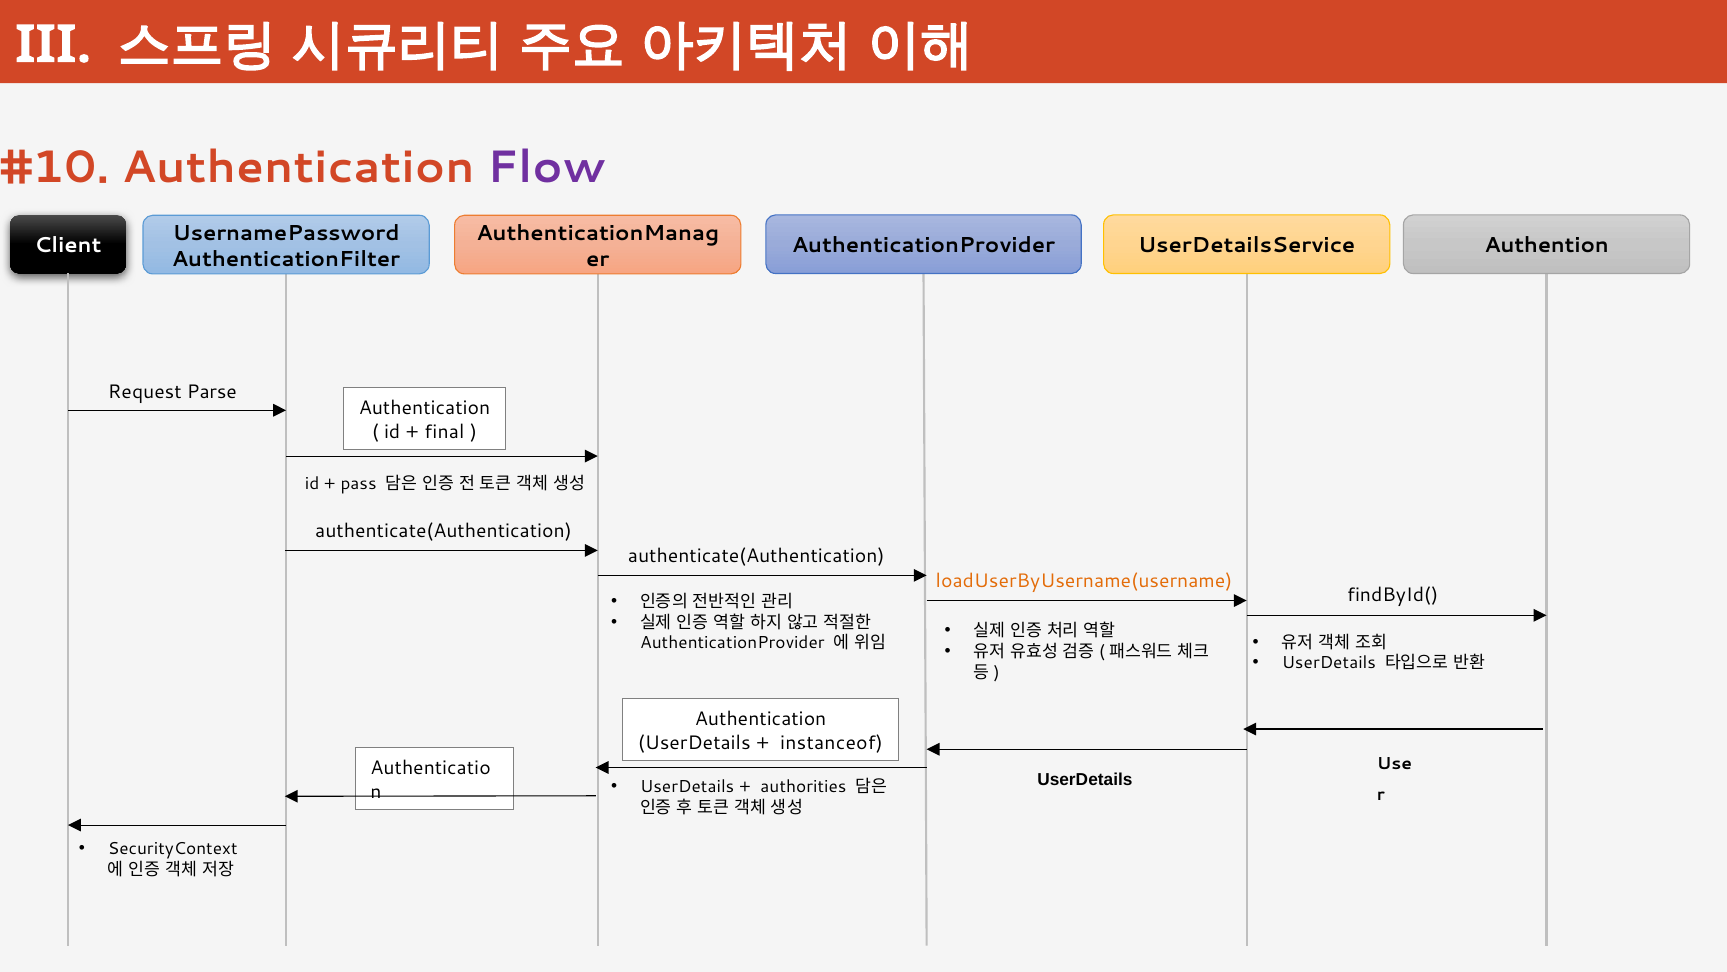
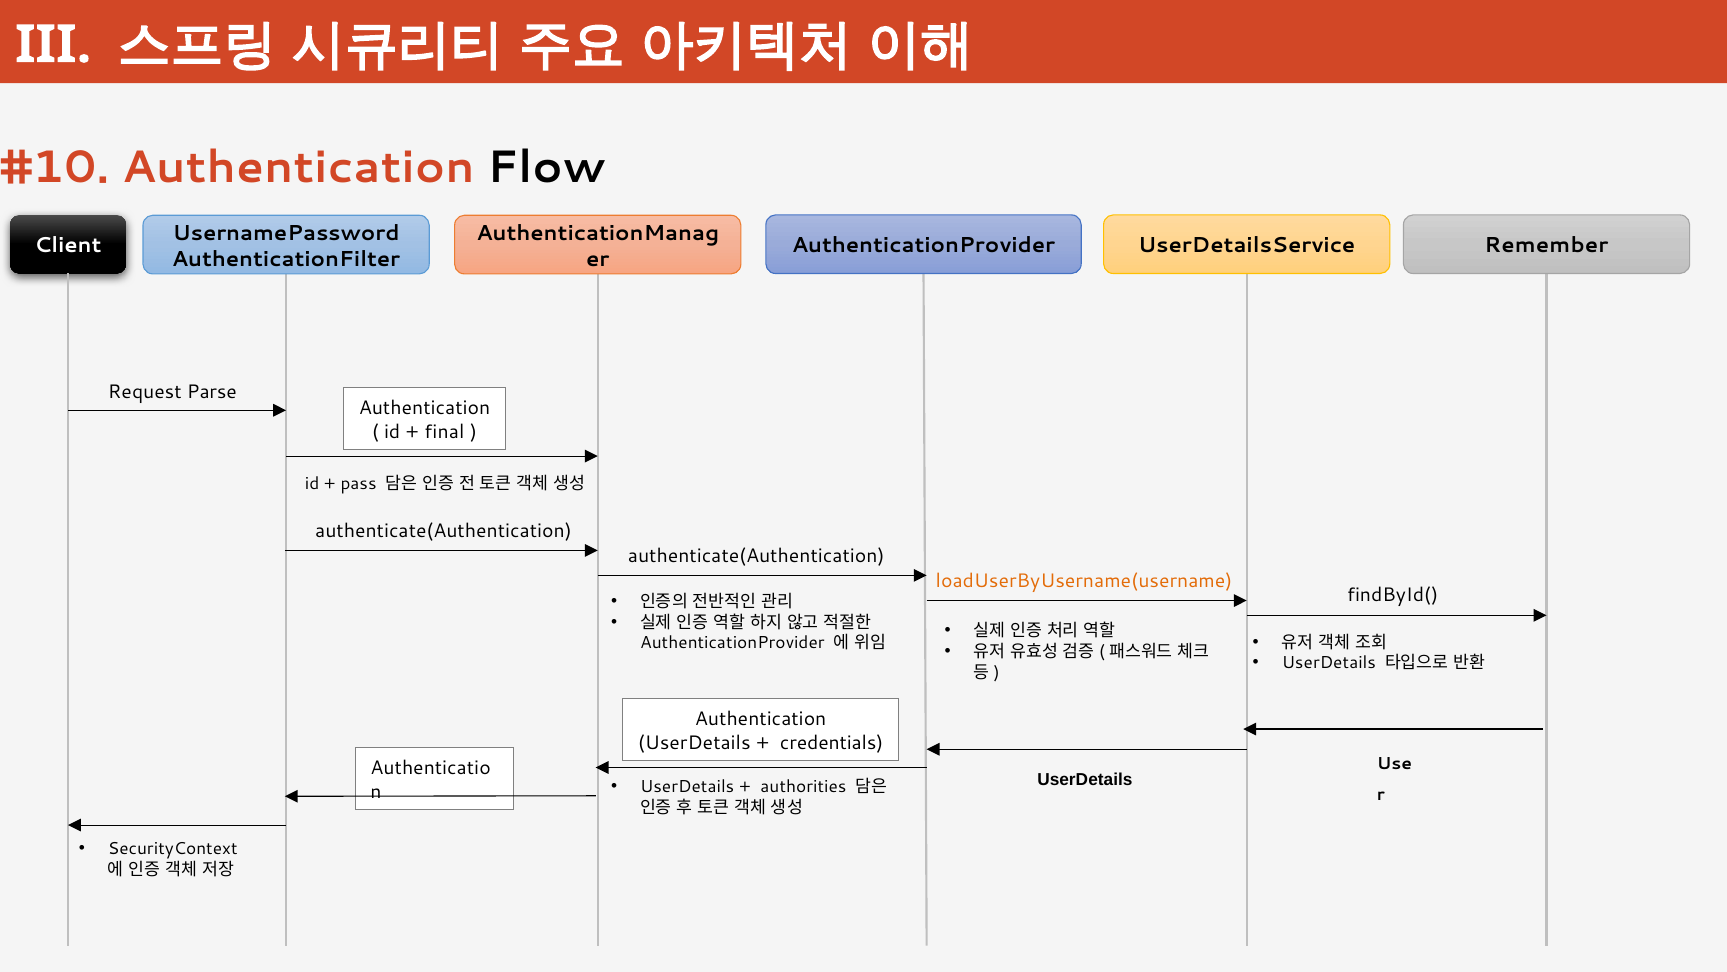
Flow colour: purple -> black (546, 167)
Authention: Authention -> Remember (1546, 246)
instanceof: instanceof -> credentials (832, 743)
